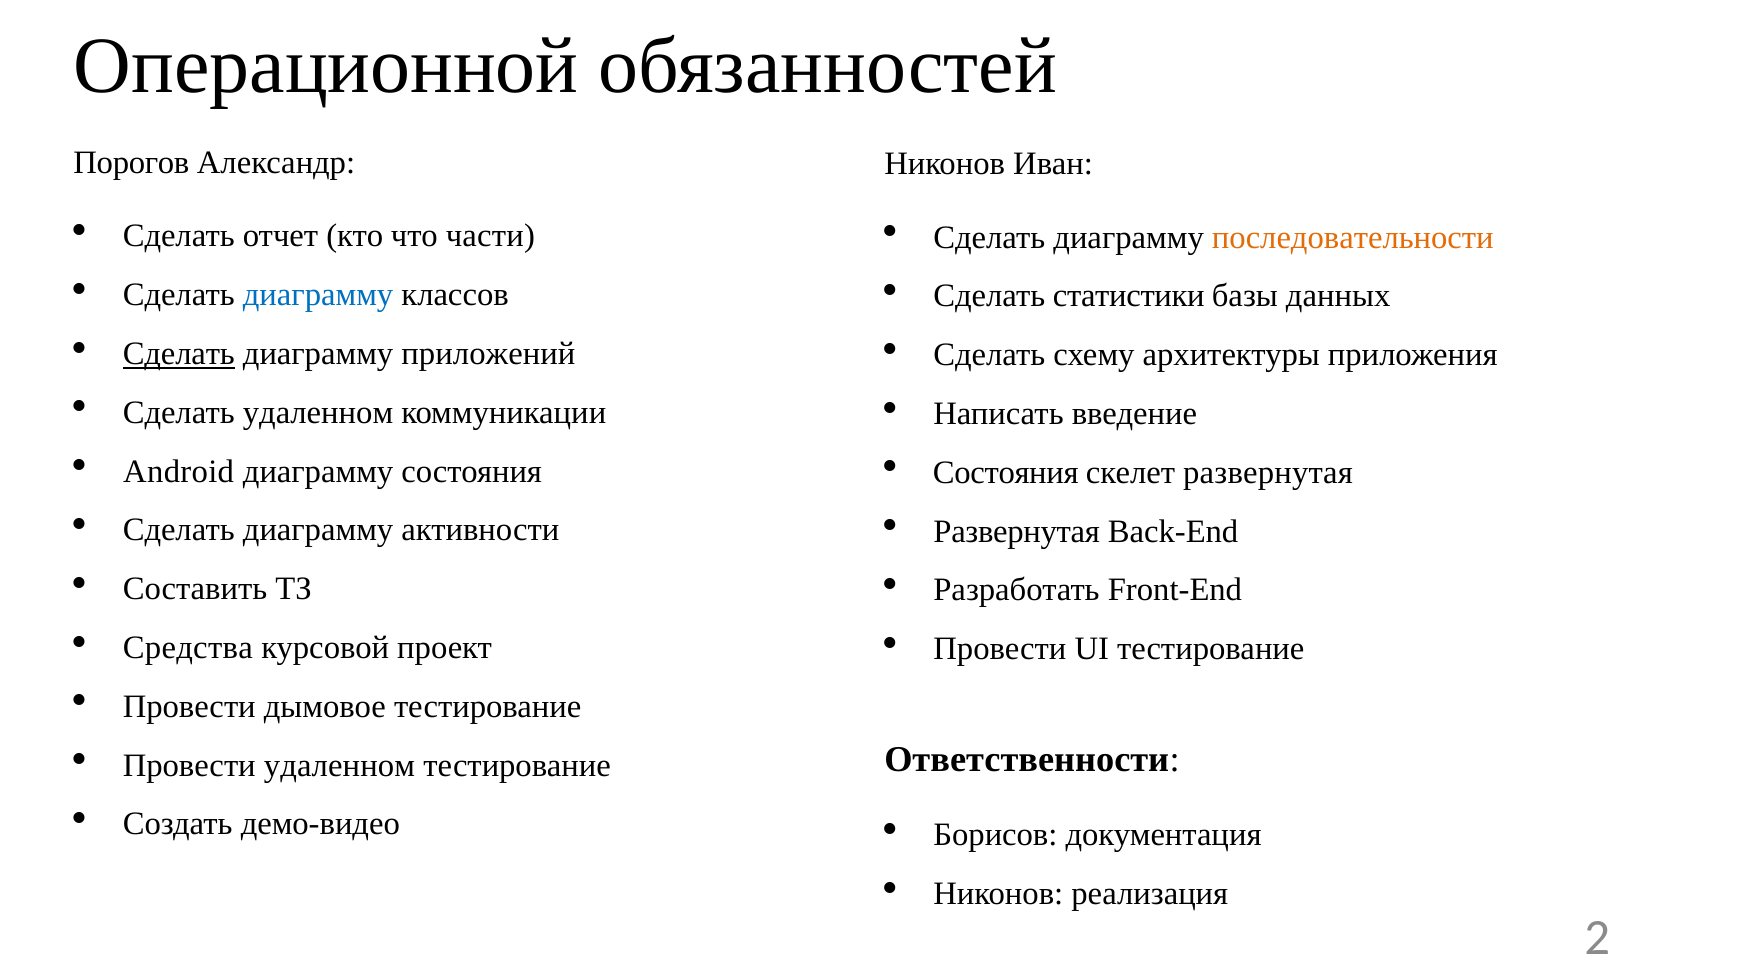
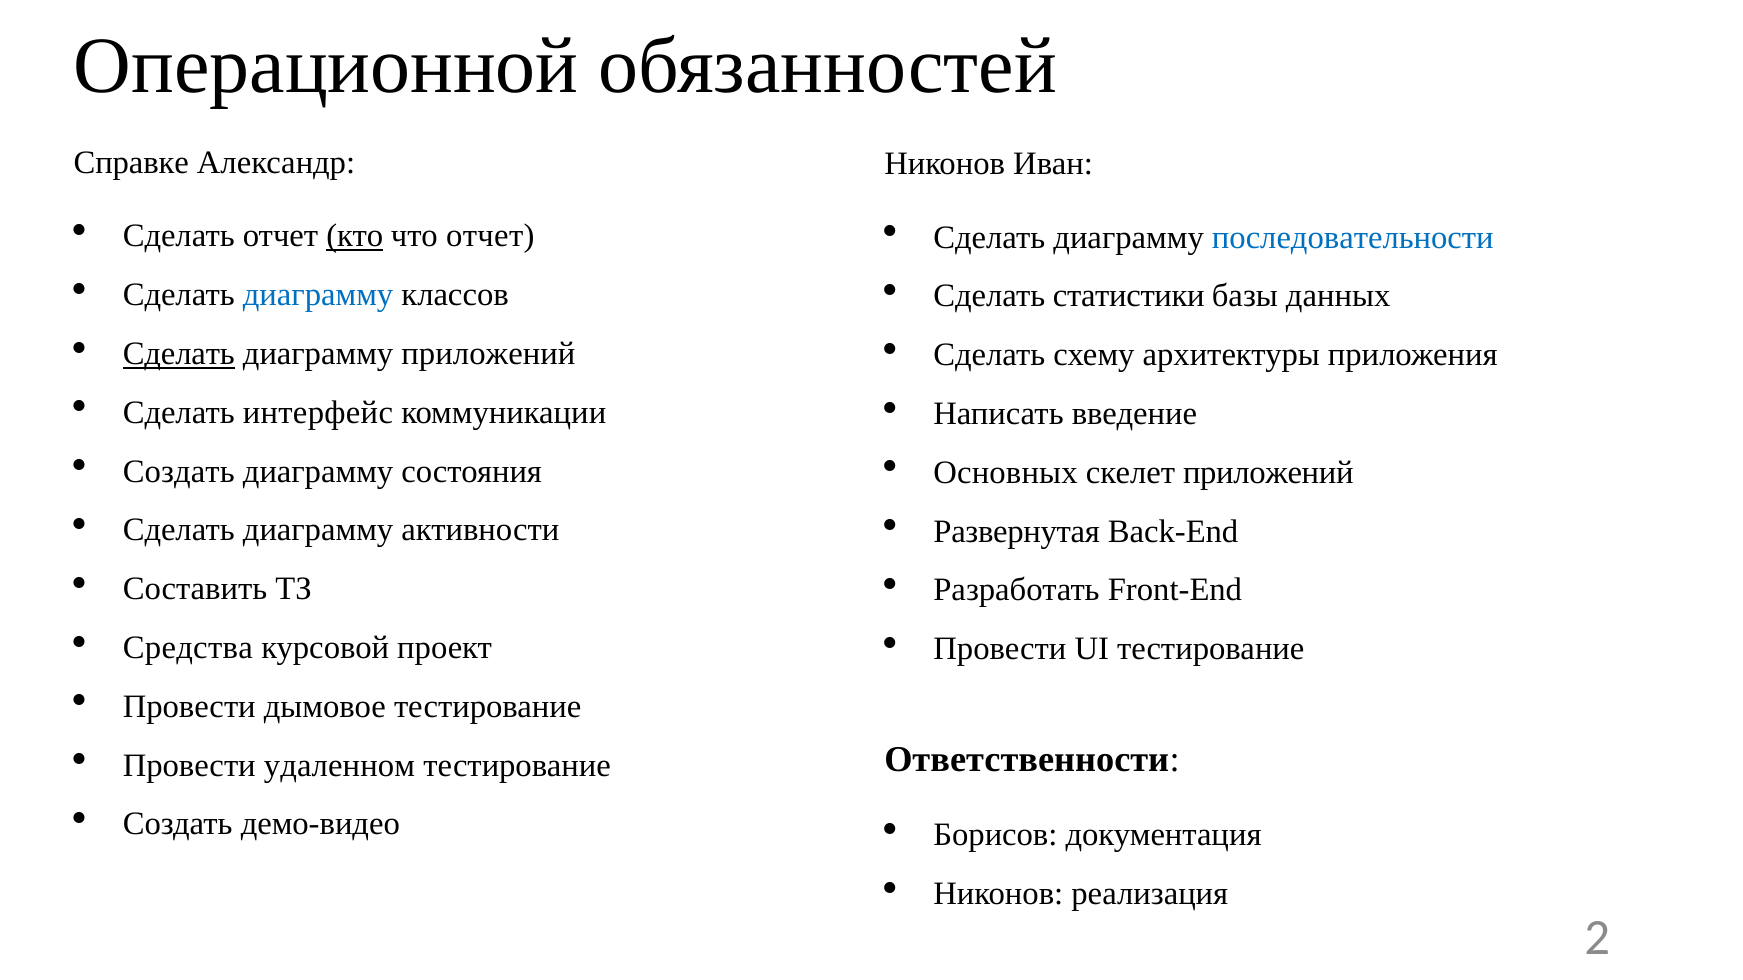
Порогов: Порогов -> Справке (131, 163)
кто underline: none -> present (355, 236)
что части: части -> отчет (490, 236)
последовательности colour: orange -> blue (1353, 237)
Сделать удаленном: удаленном -> интерфейс (318, 413)
Android: Android -> Создать (179, 472)
Состояния: Состояния -> Основных (1005, 473)
скелет развернутая: развернутая -> приложений (1268, 473)
